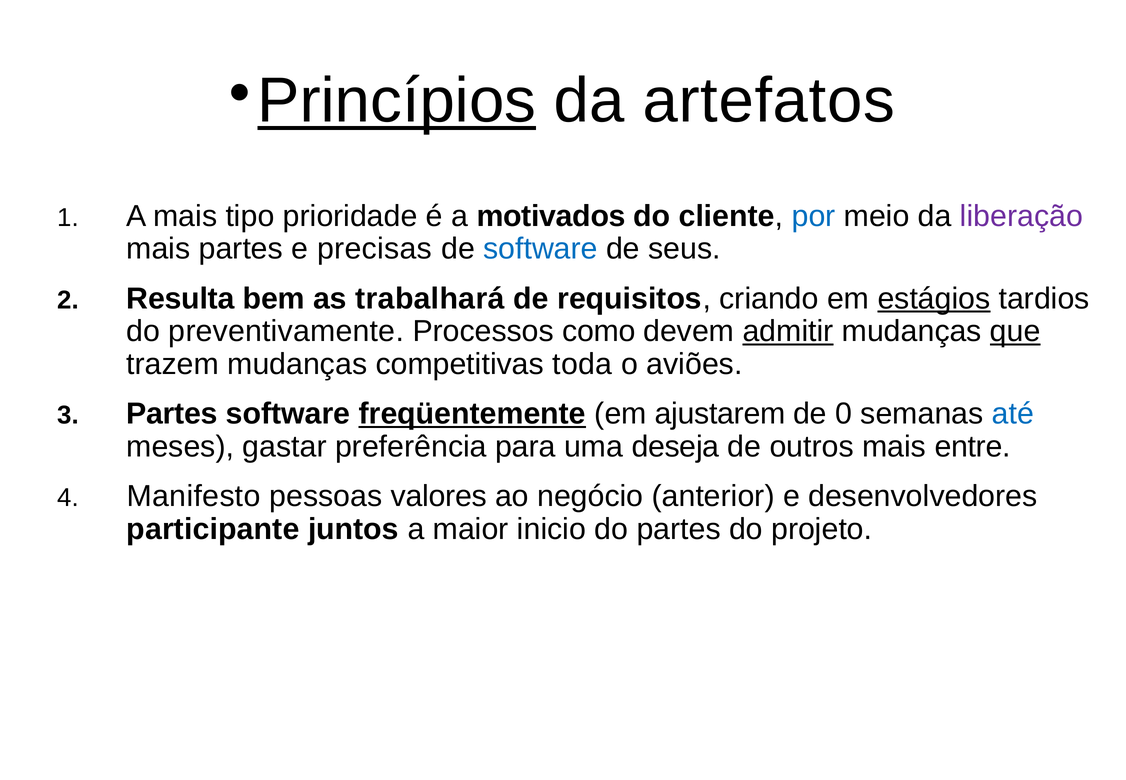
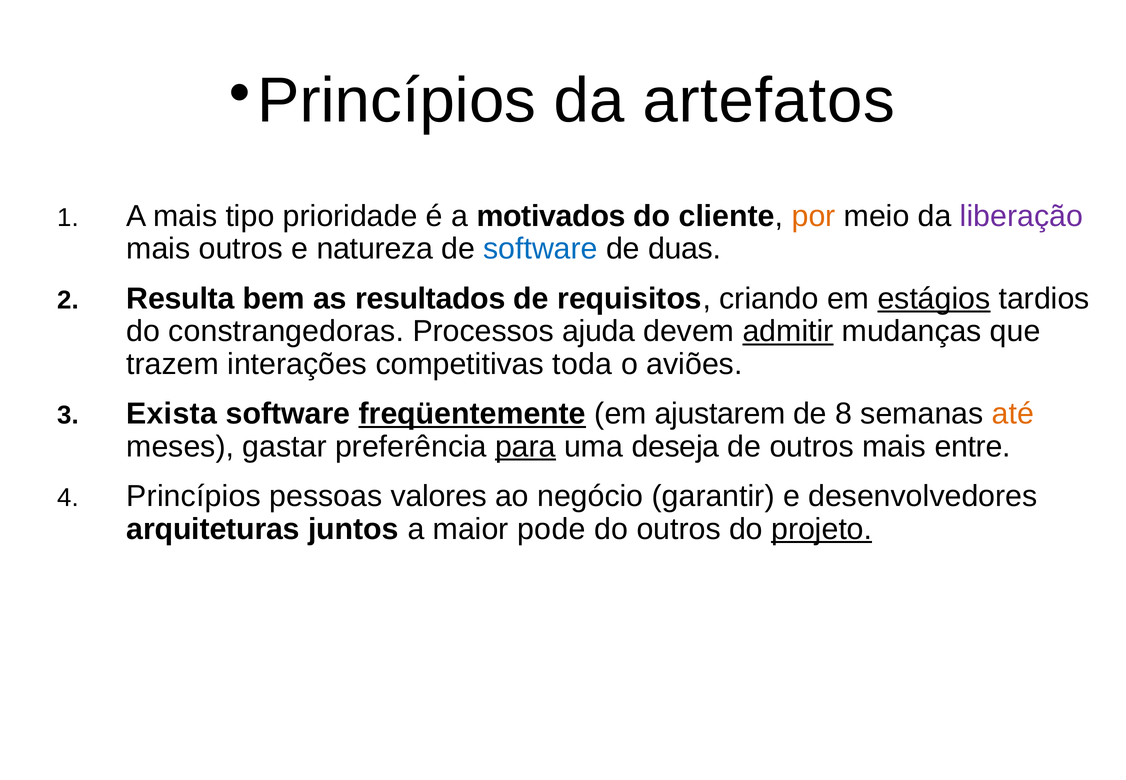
Princípios underline: present -> none (397, 101)
por colour: blue -> orange (814, 216)
mais partes: partes -> outros (241, 249)
precisas: precisas -> natureza (375, 249)
seus: seus -> duas (685, 249)
trabalhará: trabalhará -> resultados (430, 298)
preventivamente: preventivamente -> constrangedoras (286, 331)
como: como -> ajuda (599, 331)
que underline: present -> none (1015, 331)
trazem mudanças: mudanças -> interações (297, 364)
Partes: Partes -> Exista (172, 414)
0: 0 -> 8 (844, 414)
até colour: blue -> orange (1013, 414)
para underline: none -> present (525, 446)
Manifesto: Manifesto -> Princípios (194, 496)
anterior: anterior -> garantir (713, 496)
participante: participante -> arquiteturas (213, 529)
inicio: inicio -> pode (551, 529)
do partes: partes -> outros (679, 529)
projeto underline: none -> present (822, 529)
